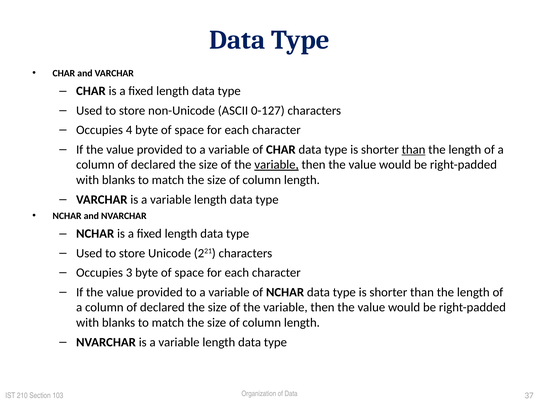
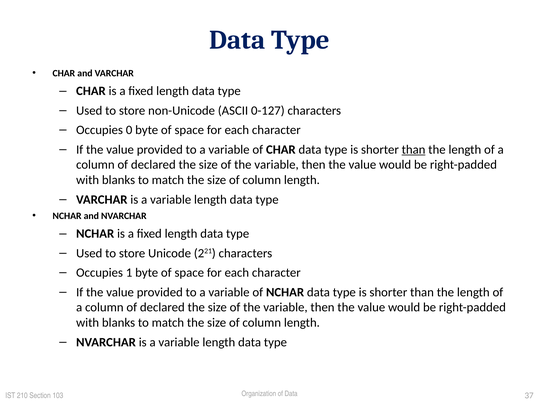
4: 4 -> 0 (129, 130)
variable underline: present -> none (277, 165)
3: 3 -> 1 (129, 273)
